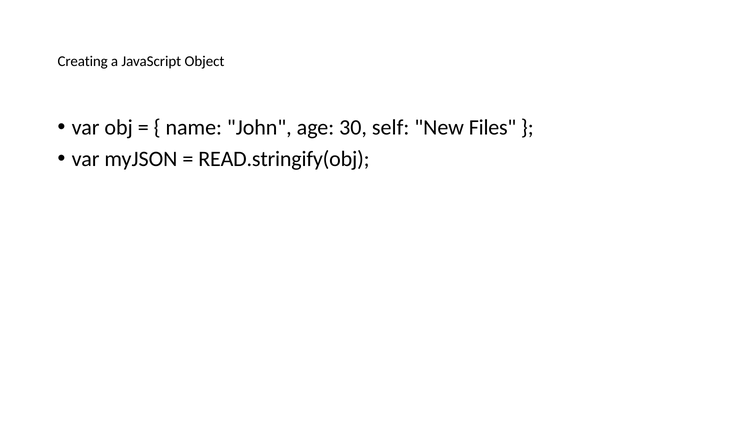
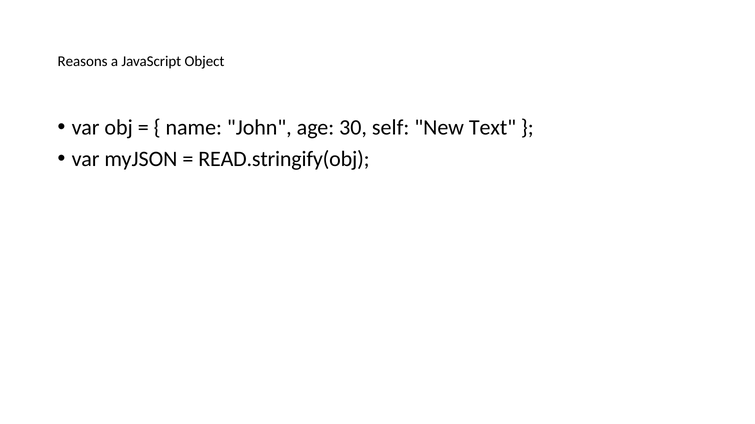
Creating: Creating -> Reasons (83, 61)
Files: Files -> Text (492, 128)
